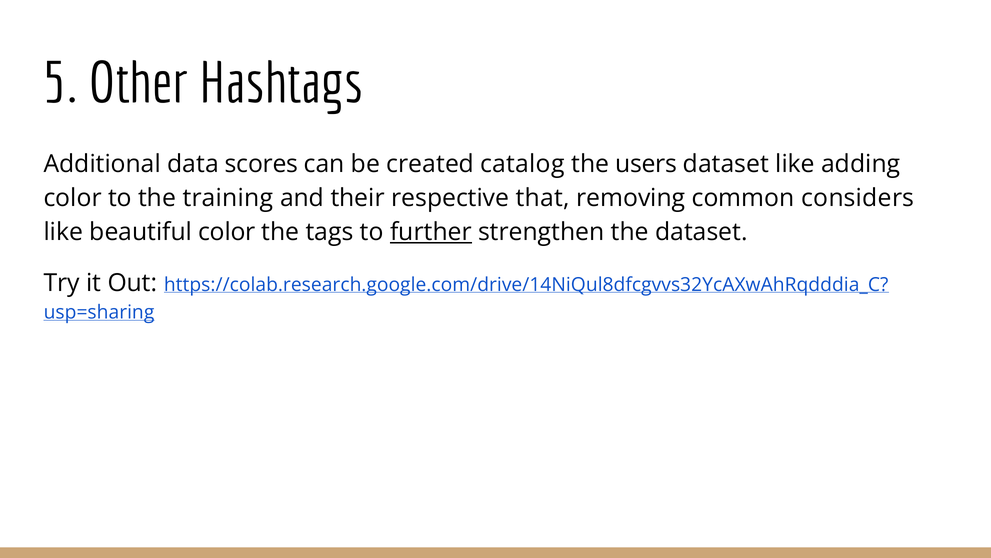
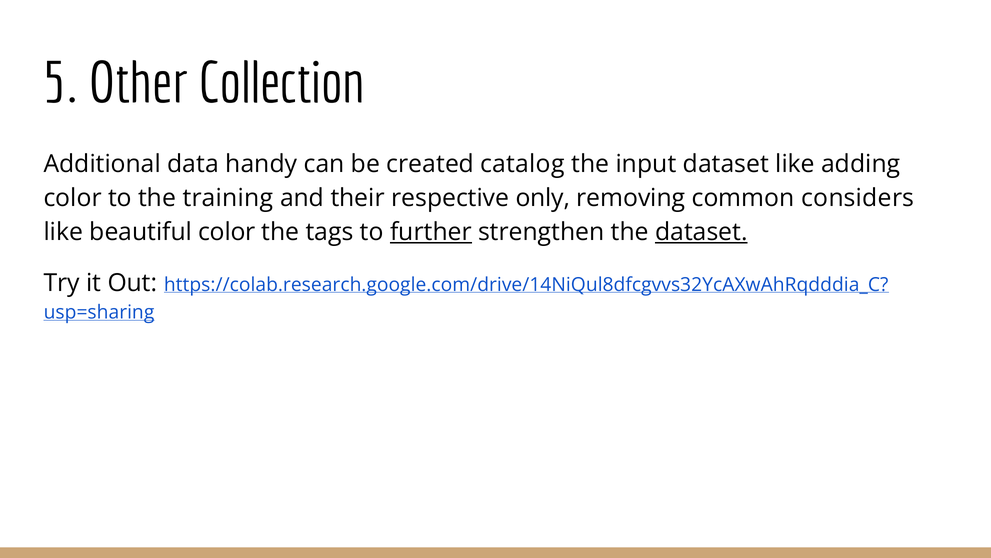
Hashtags: Hashtags -> Collection (282, 84)
scores: scores -> handy (261, 164)
users: users -> input (646, 164)
that: that -> only (543, 198)
dataset underline: none -> present (701, 232)
